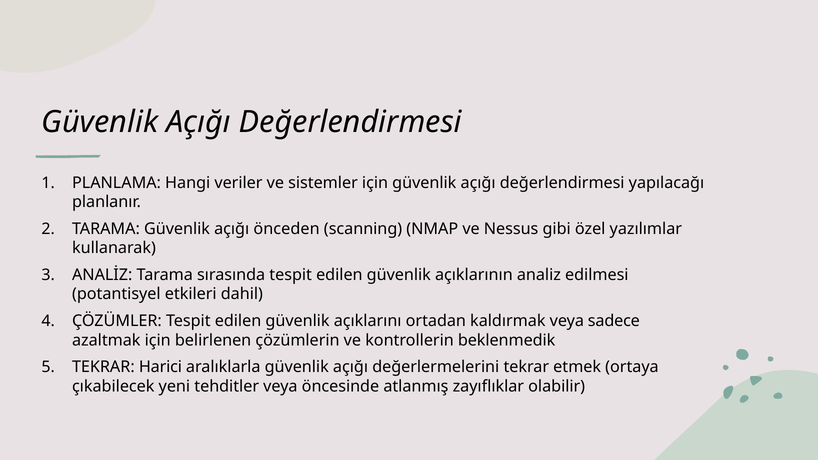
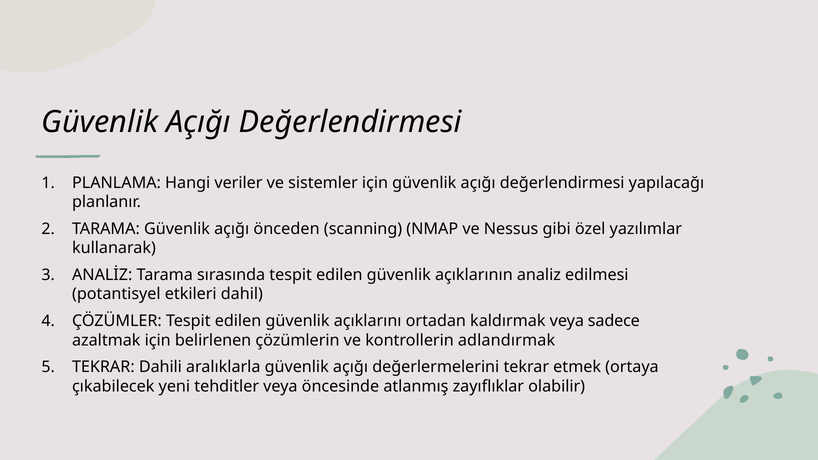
beklenmedik: beklenmedik -> adlandırmak (507, 340)
Harici: Harici -> Dahili (160, 367)
